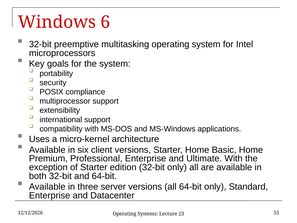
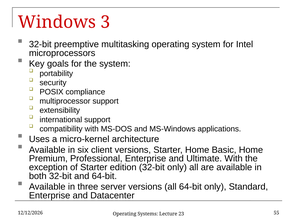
6: 6 -> 3 (105, 22)
